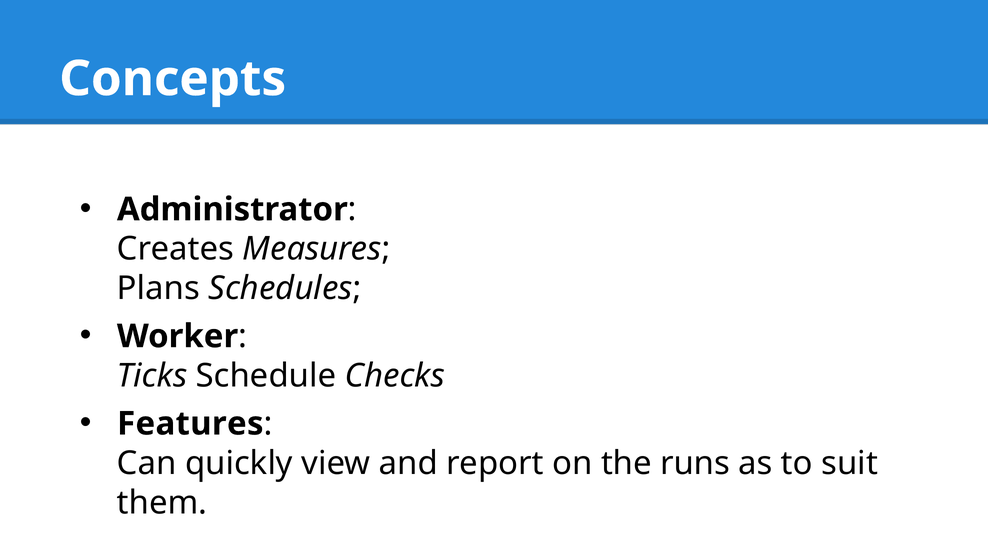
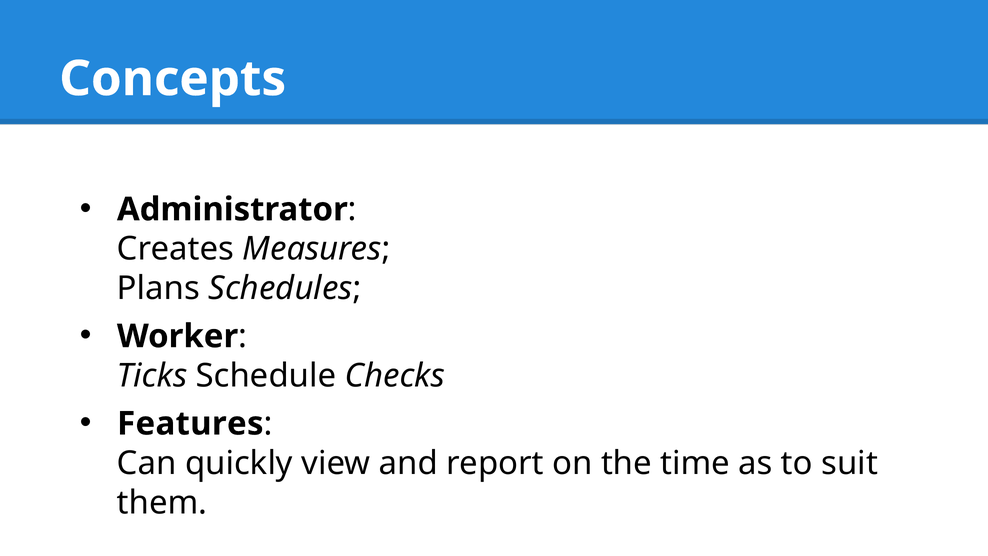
runs: runs -> time (695, 463)
